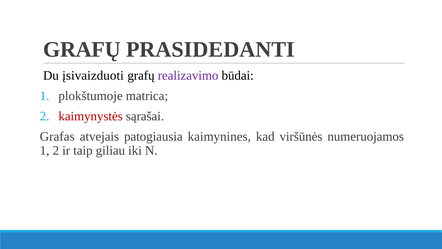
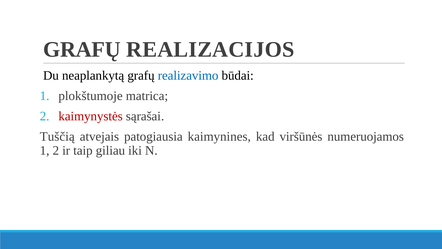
PRASIDEDANTI: PRASIDEDANTI -> REALIZACIJOS (210, 50)
įsivaizduoti: įsivaizduoti -> neaplankytą (93, 75)
realizavimo colour: purple -> blue (188, 75)
Grafas: Grafas -> Tuščią (57, 136)
